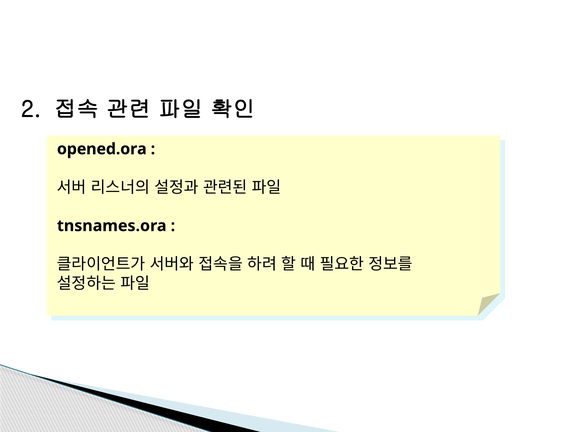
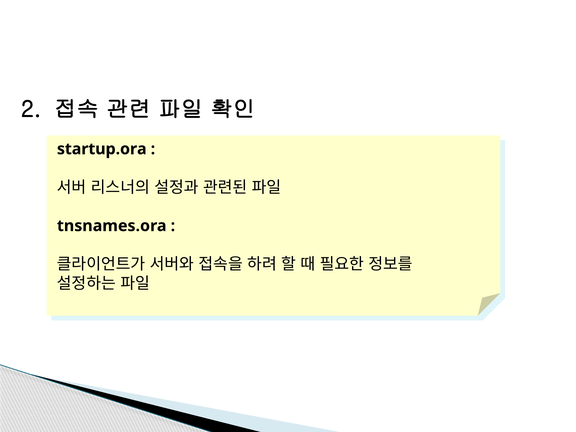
opened.ora: opened.ora -> startup.ora (102, 149)
